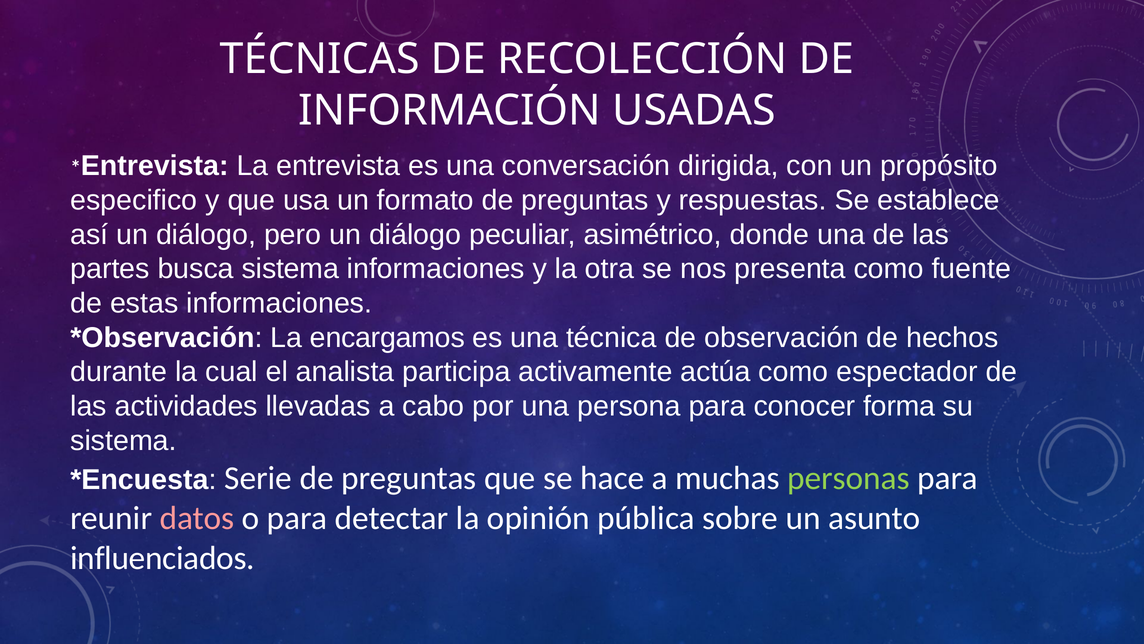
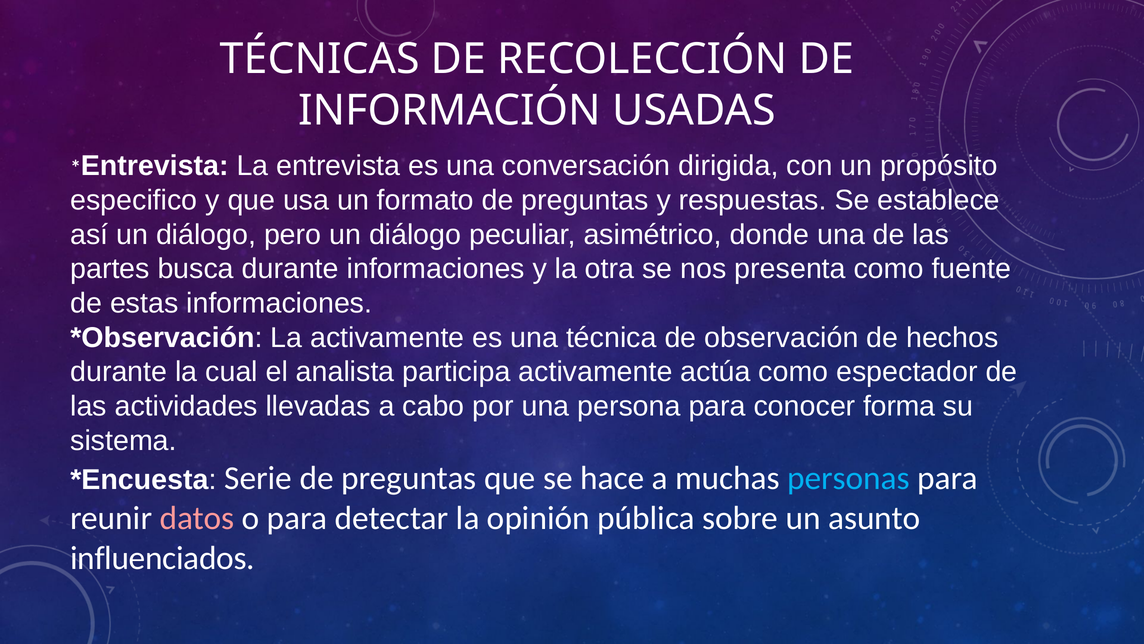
busca sistema: sistema -> durante (290, 269)
La encargamos: encargamos -> activamente (387, 337)
personas colour: light green -> light blue (849, 478)
